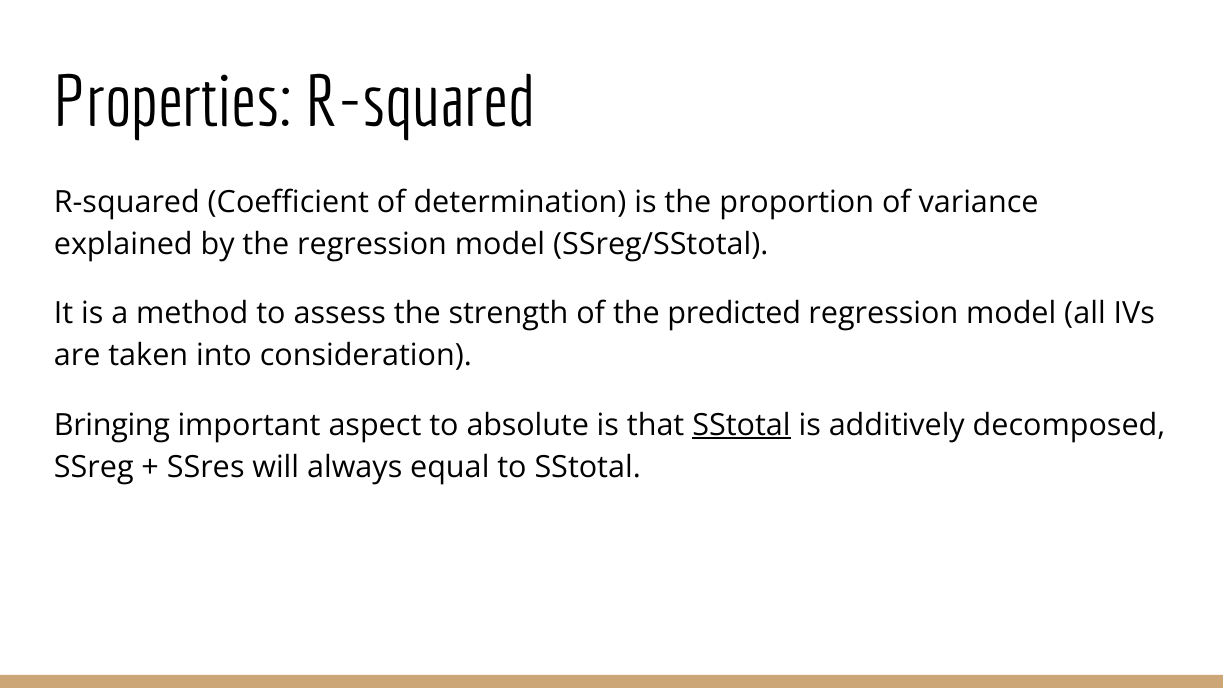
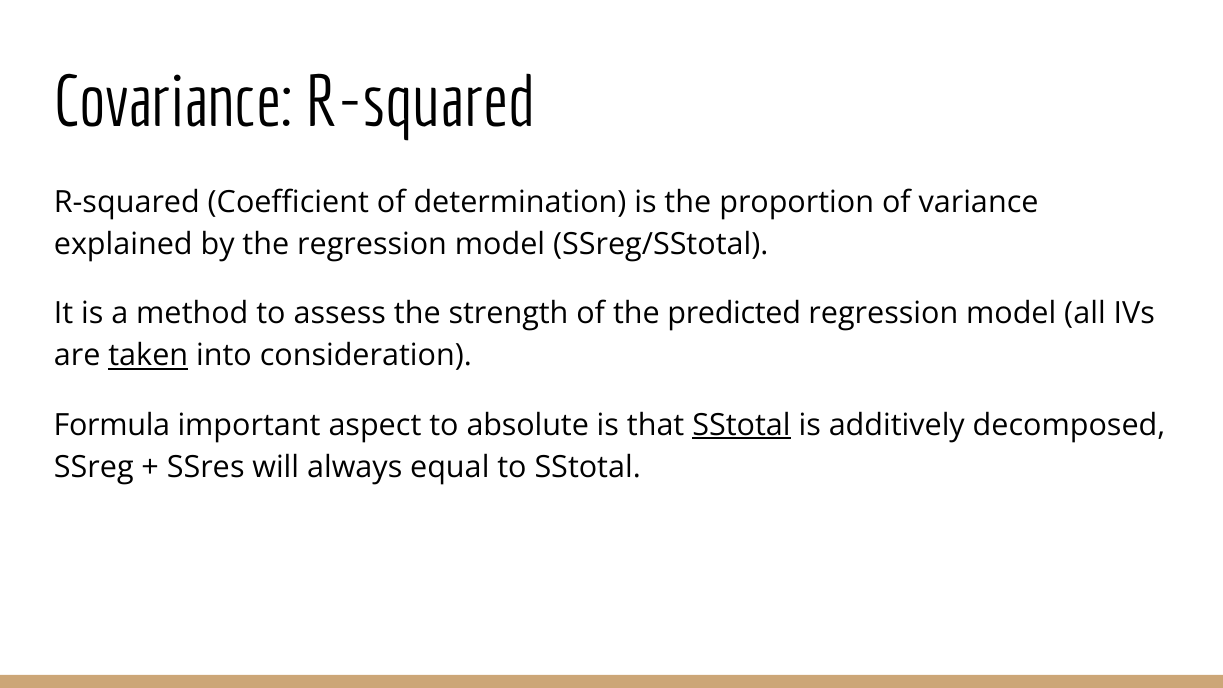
Properties: Properties -> Covariance (174, 103)
taken underline: none -> present (148, 356)
Bringing: Bringing -> Formula (112, 425)
